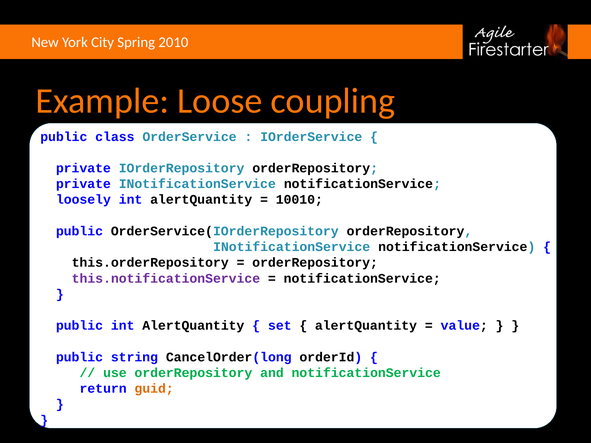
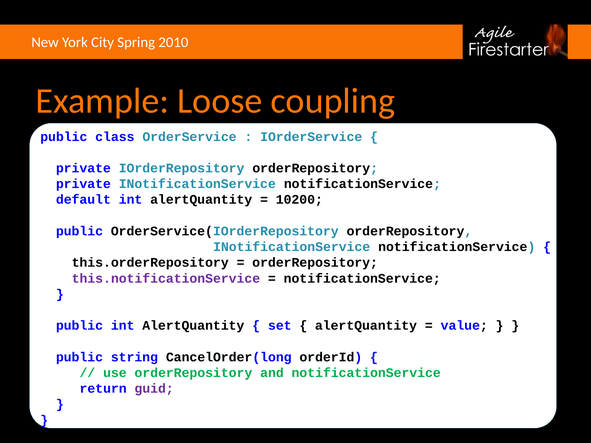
loosely: loosely -> default (83, 200)
10010: 10010 -> 10200 (299, 200)
guid colour: orange -> purple (154, 389)
